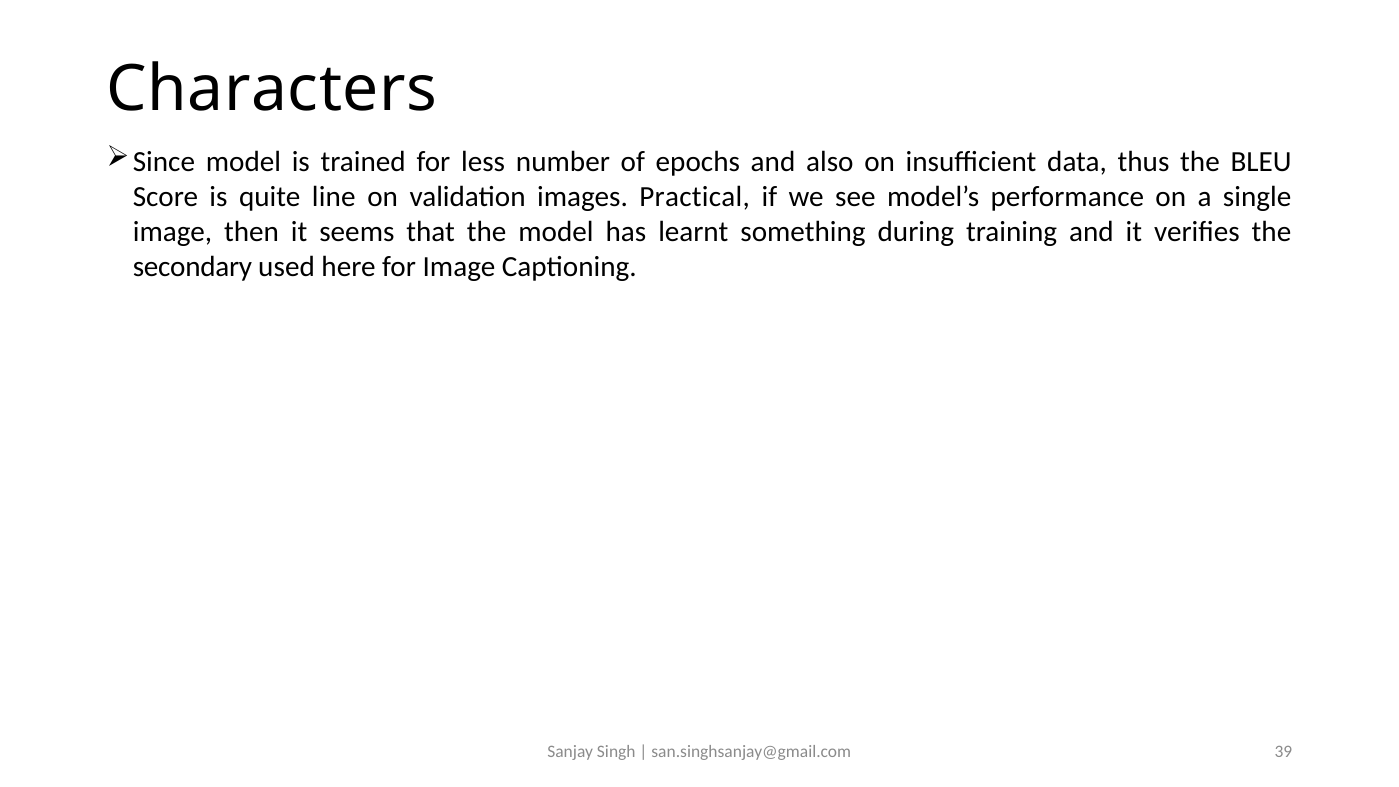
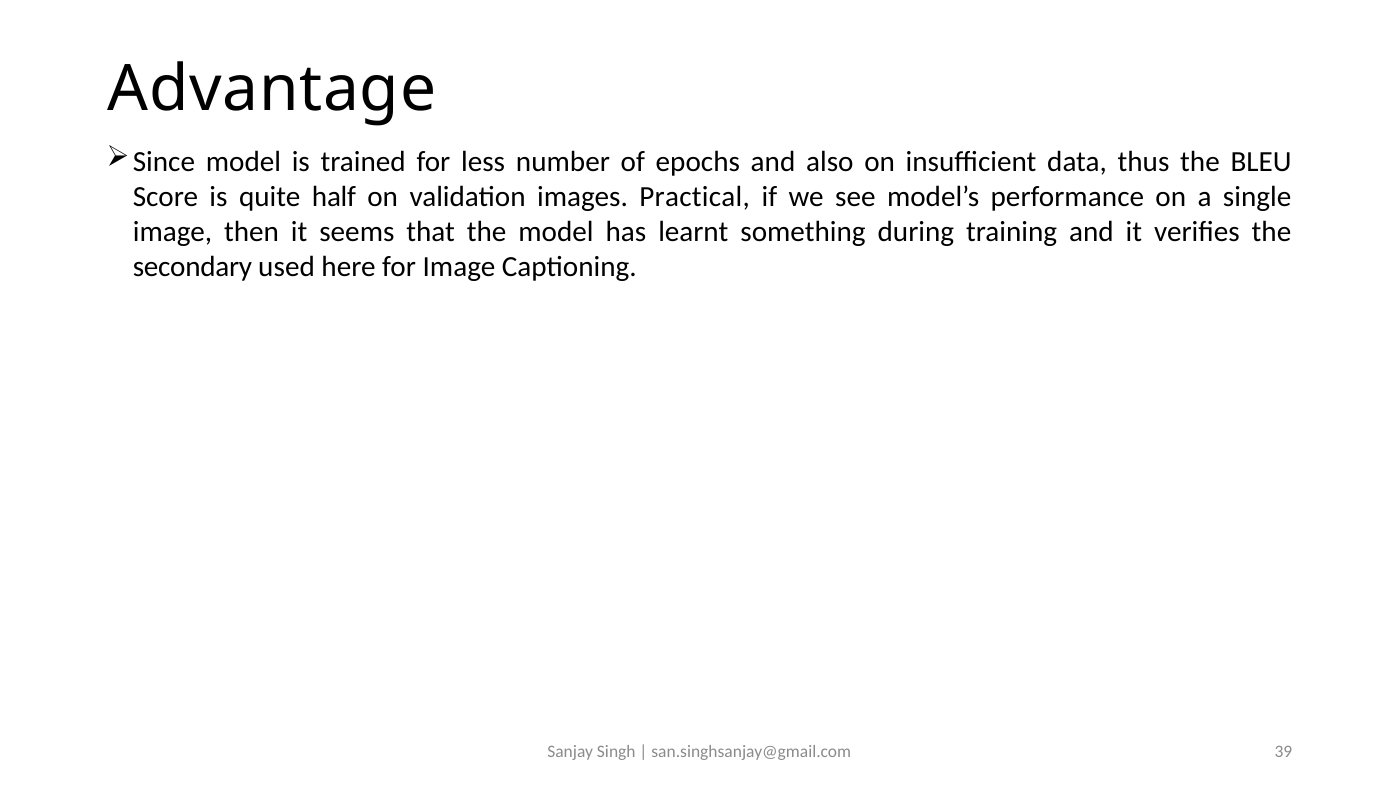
Characters: Characters -> Advantage (272, 89)
line: line -> half (334, 197)
